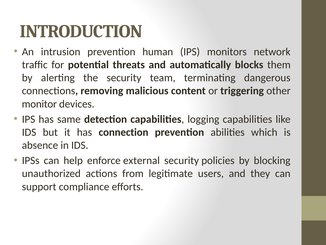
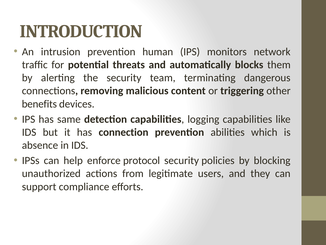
monitor: monitor -> benefits (39, 104)
external: external -> protocol (142, 160)
